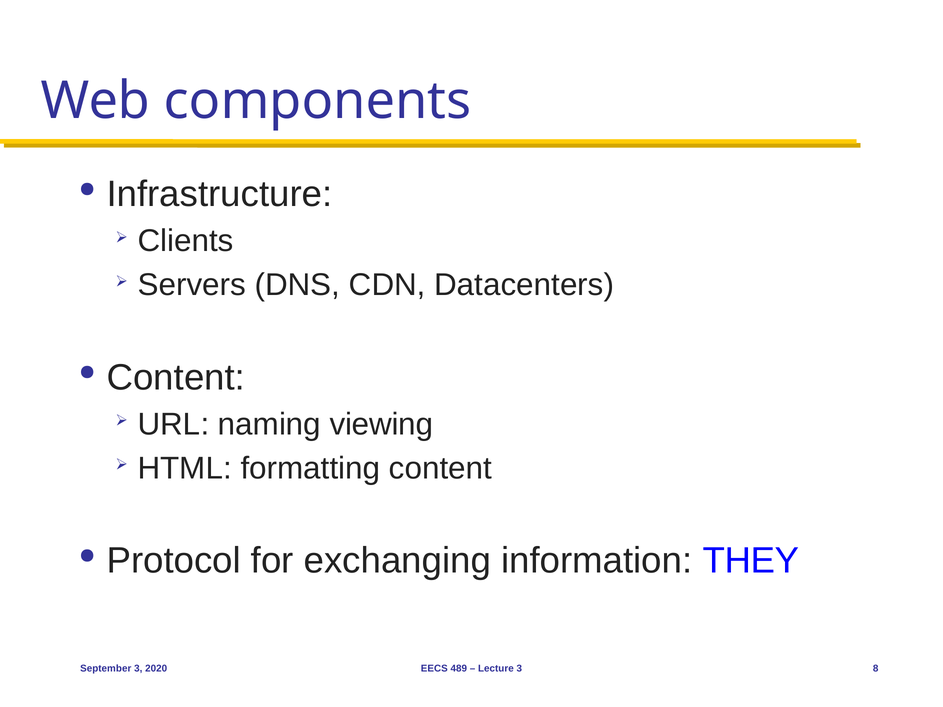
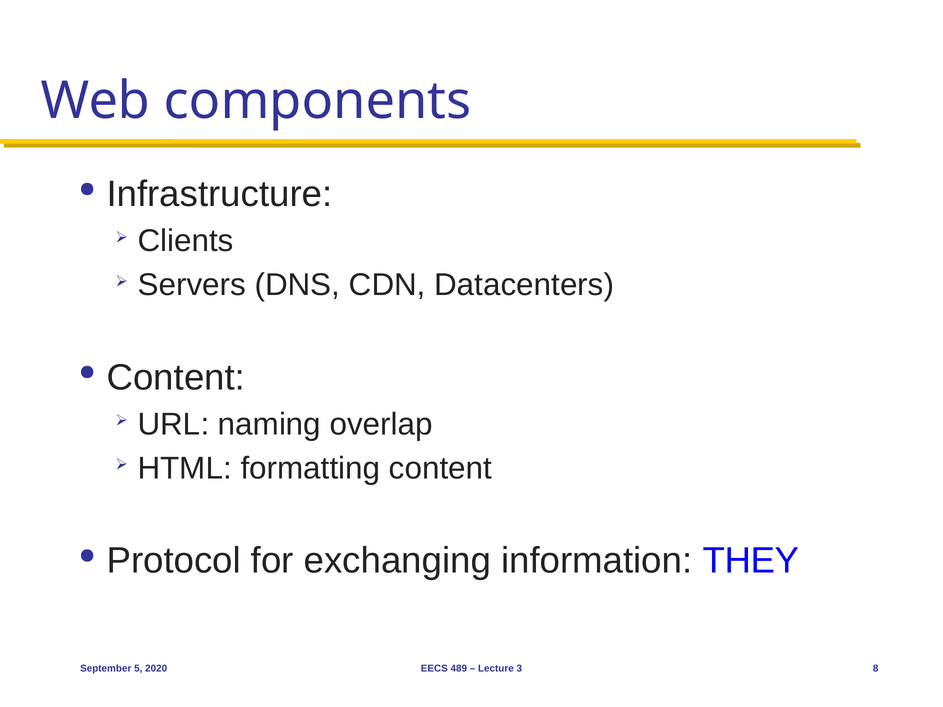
viewing: viewing -> overlap (381, 425)
September 3: 3 -> 5 (138, 669)
